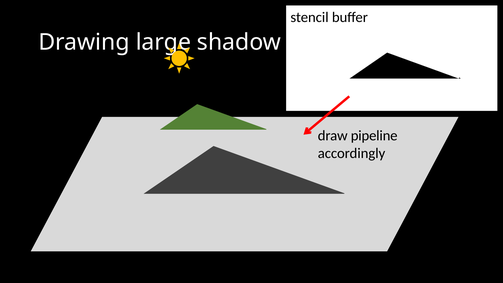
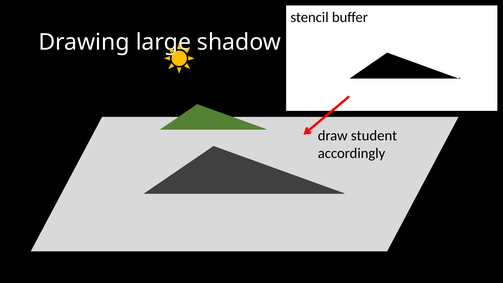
pipeline: pipeline -> student (374, 136)
